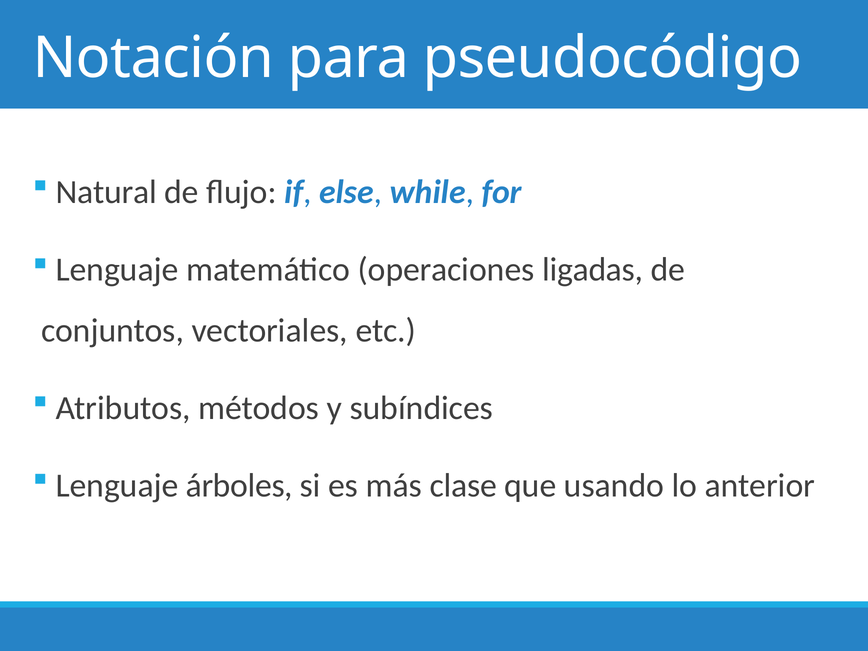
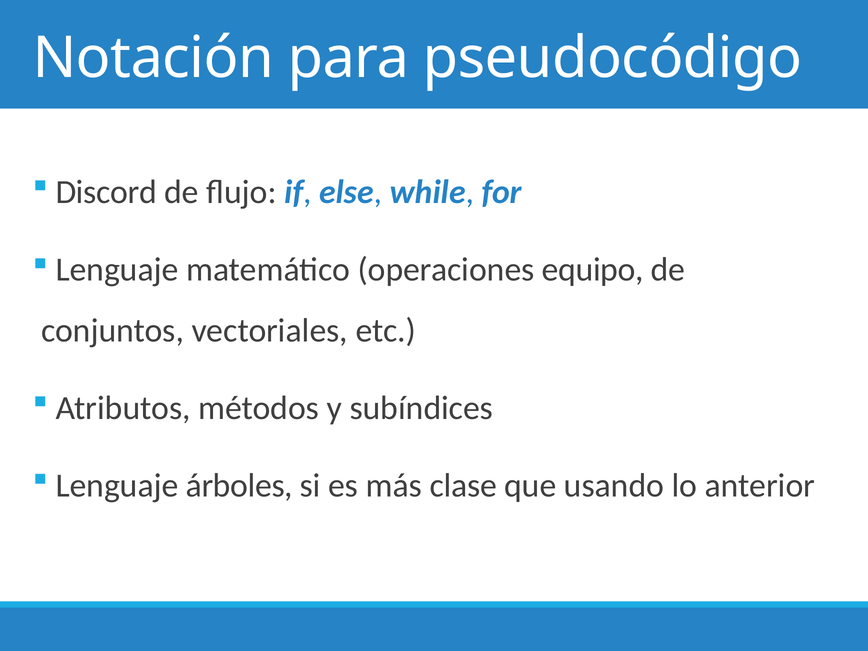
Natural: Natural -> Discord (106, 192)
ligadas: ligadas -> equipo (593, 270)
